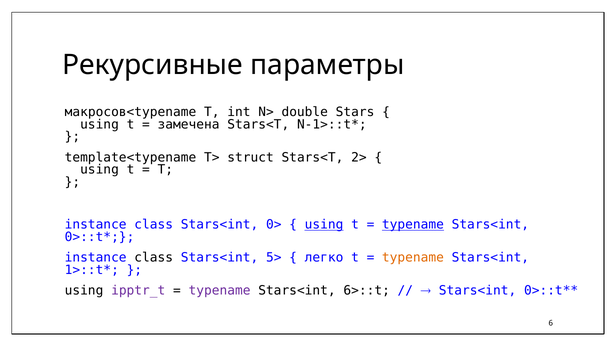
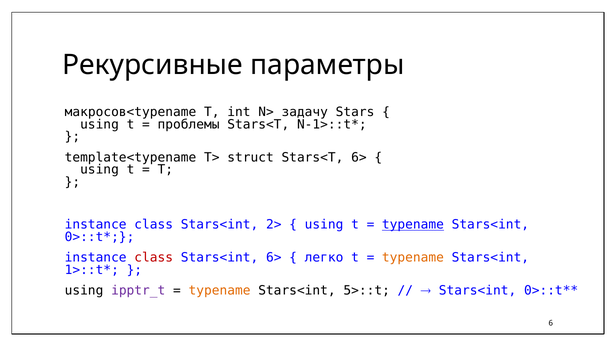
double: double -> задачу (305, 112)
замечена: замечена -> проблемы (189, 124)
Stars<T 2>: 2> -> 6> (359, 158)
0>: 0> -> 2> (274, 225)
using underline: present -> none (324, 225)
class colour: black -> red (154, 258)
Stars<int 5>: 5> -> 6> (274, 258)
typename colour: purple -> orange (220, 291)
6>::t: 6>::t -> 5>::t (367, 291)
